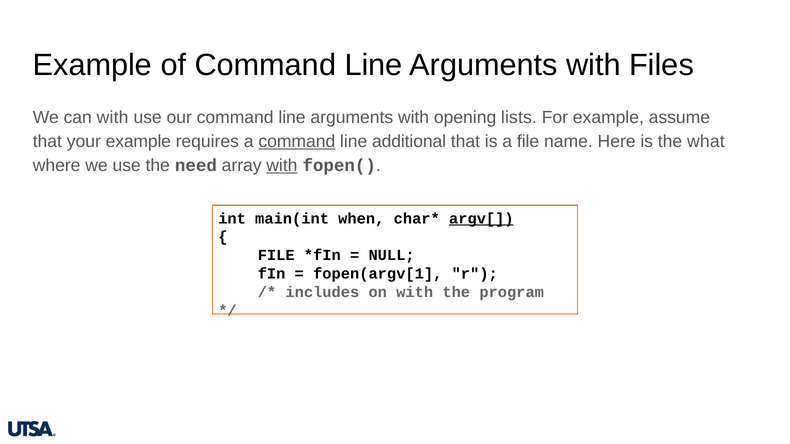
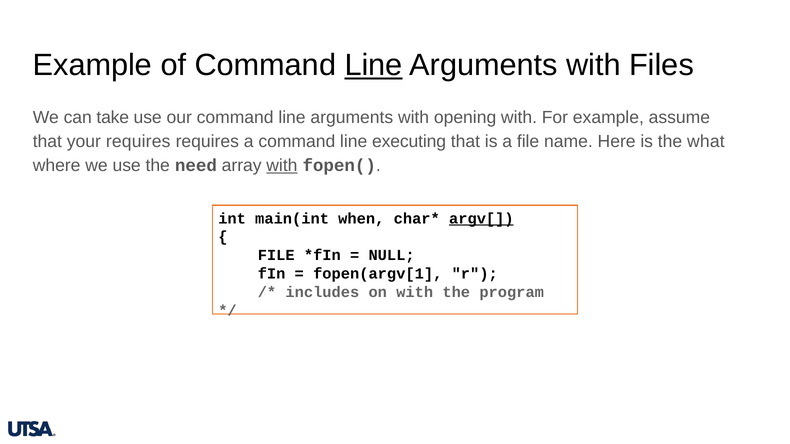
Line underline: none -> present (374, 65)
can with: with -> take (113, 117)
opening lists: lists -> with (519, 117)
your example: example -> requires (138, 142)
command underline: present -> none (297, 142)
additional: additional -> executing (409, 142)
